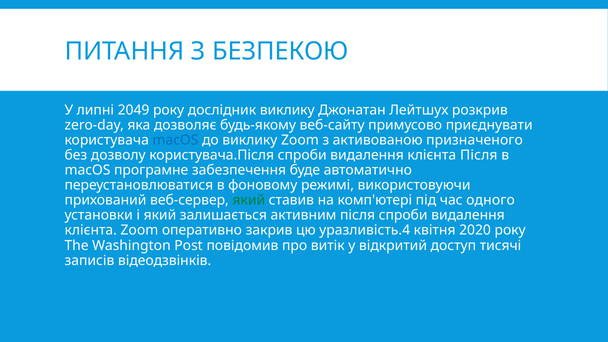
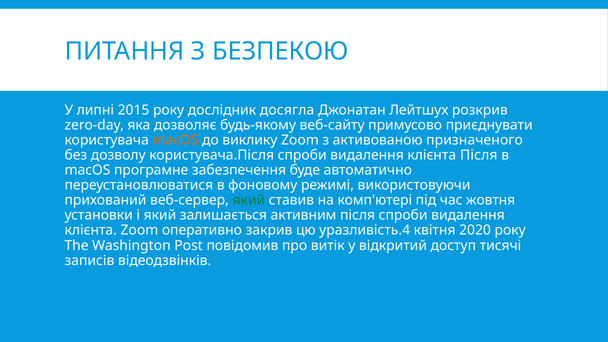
2049: 2049 -> 2015 (134, 110)
дослідник виклику: виклику -> досягла (287, 110)
macOS colour: blue -> orange (175, 140)
одного: одного -> жовтня (491, 200)
